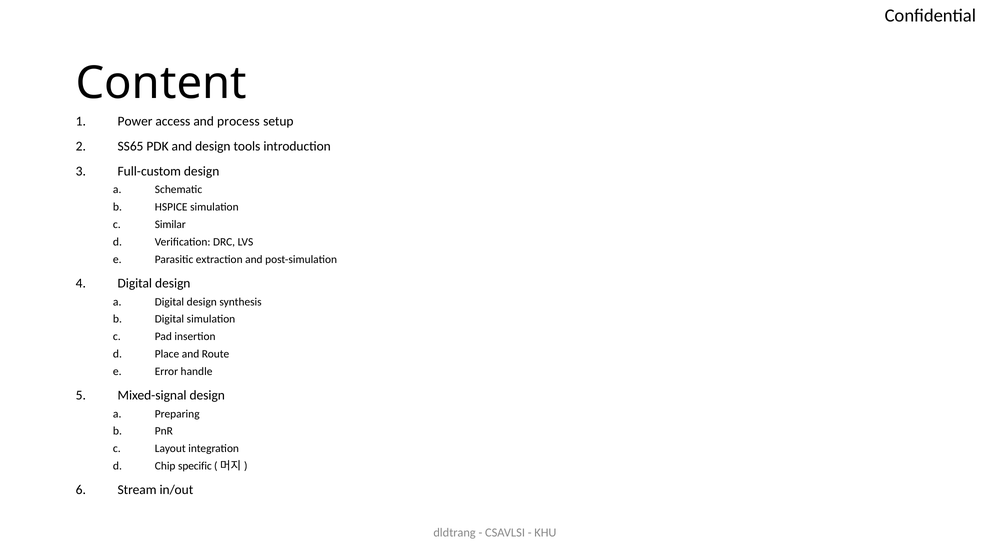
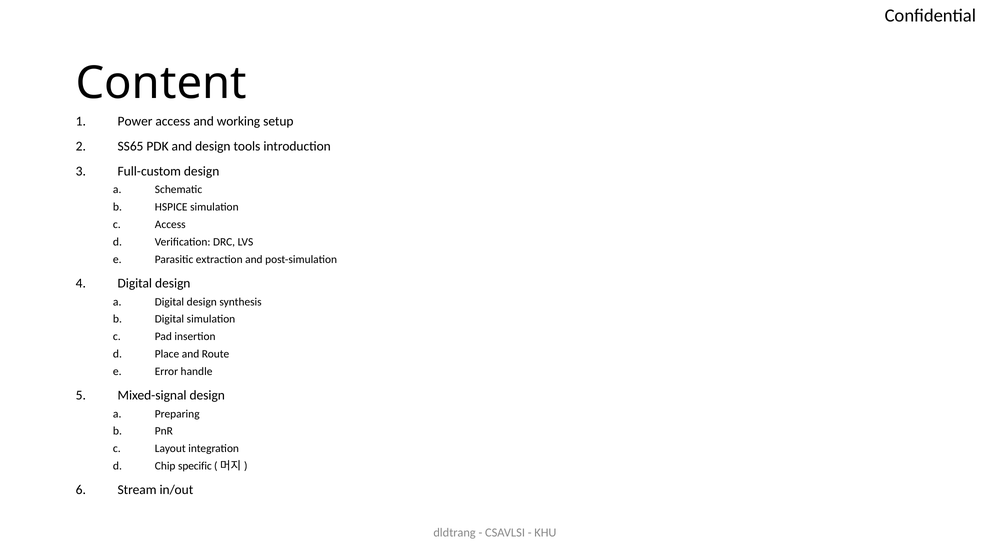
process: process -> working (239, 122)
Similar: Similar -> Access (170, 225)
